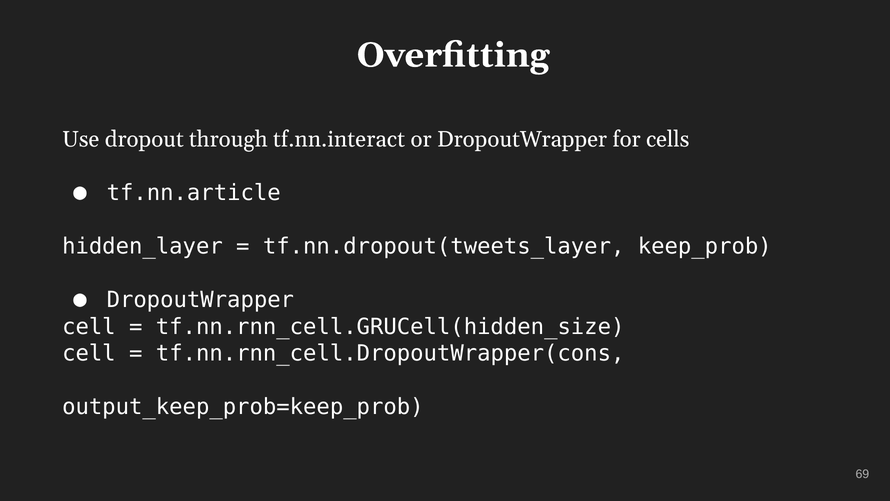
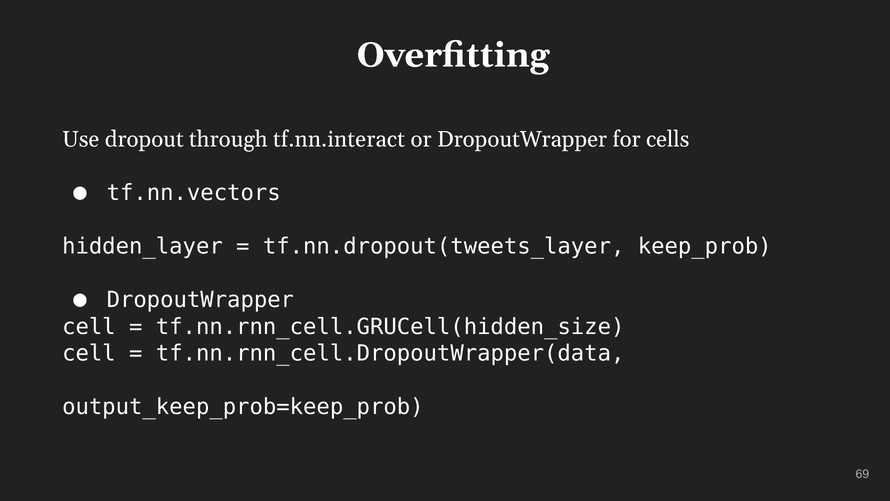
tf.nn.article: tf.nn.article -> tf.nn.vectors (194, 193)
tf.nn.rnn_cell.DropoutWrapper(cons: tf.nn.rnn_cell.DropoutWrapper(cons -> tf.nn.rnn_cell.DropoutWrapper(data (390, 353)
